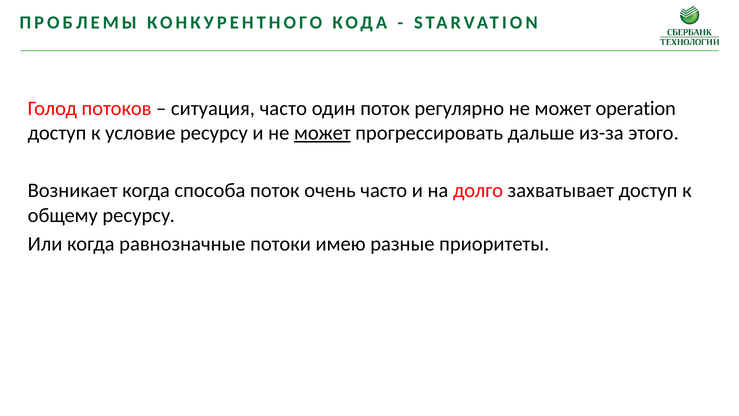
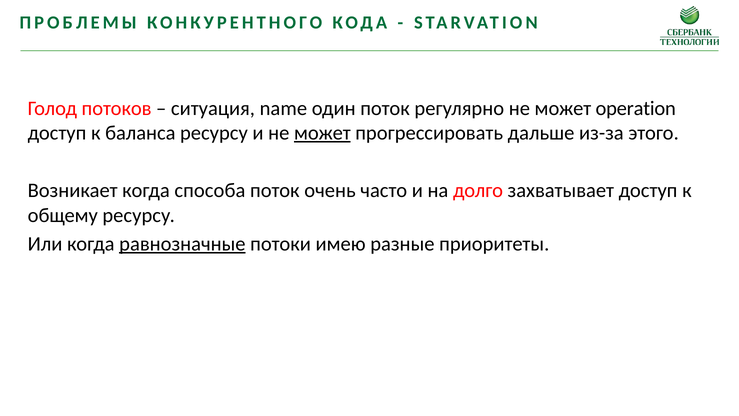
ситуация часто: часто -> name (283, 108)
условие: условие -> баланса (140, 133)
равнозначные underline: none -> present (182, 244)
